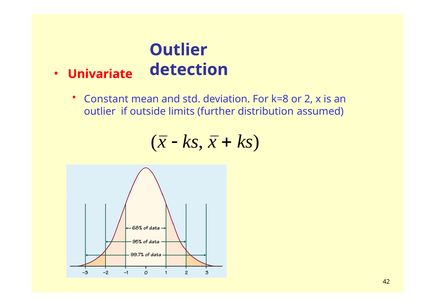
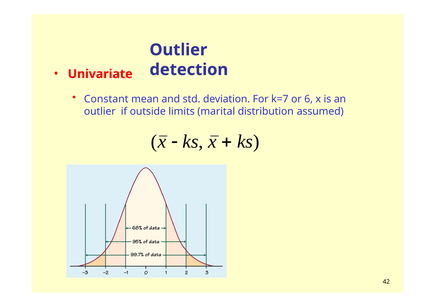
k=8: k=8 -> k=7 (280, 99)
2: 2 -> 6 (309, 99)
further: further -> marital (216, 112)
